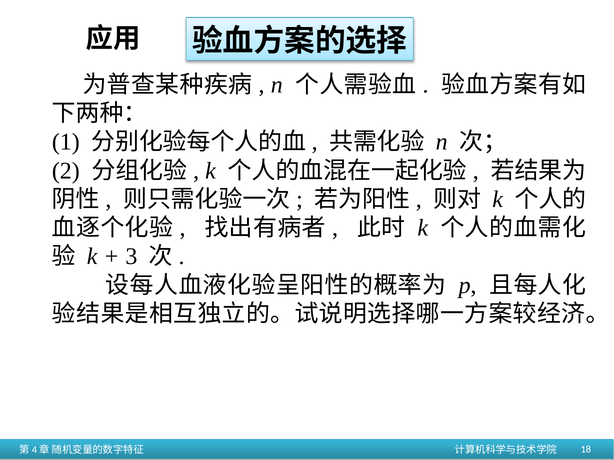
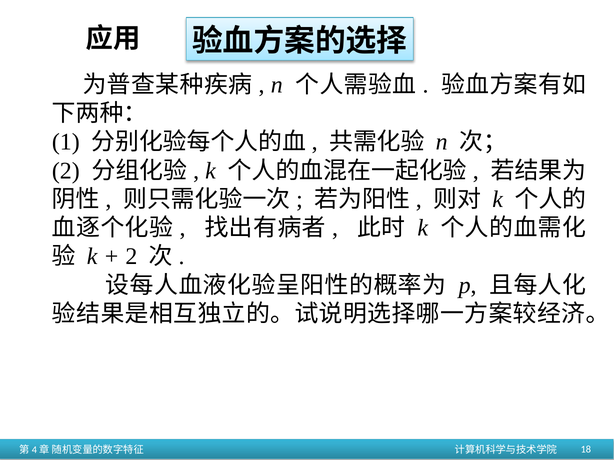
3: 3 -> 2 (131, 257)
